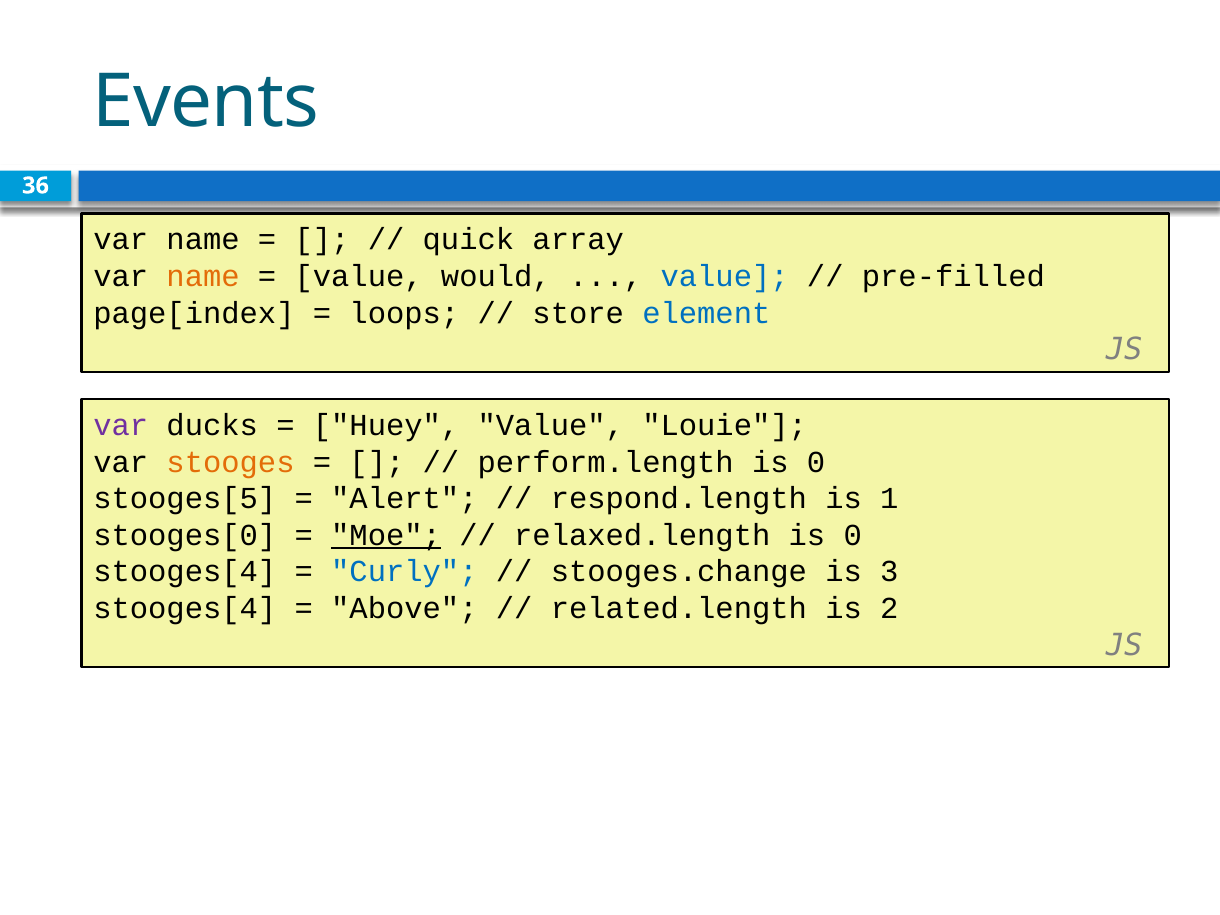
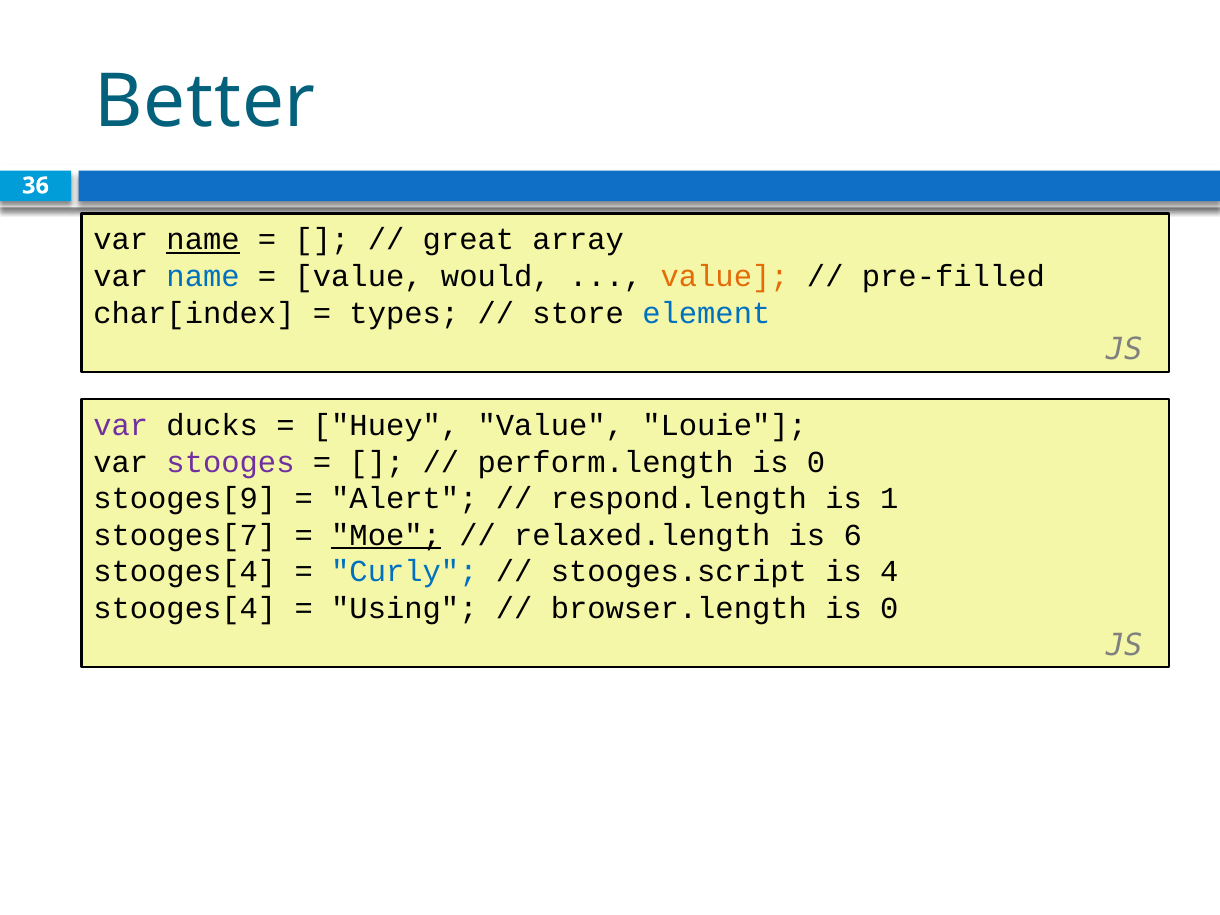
Events: Events -> Better (205, 102)
name underline: none -> present (203, 240)
quick: quick -> great (468, 240)
name colour: orange -> blue (203, 276)
value colour: blue -> orange (725, 276)
page[index: page[index -> char[index (194, 313)
loops: loops -> types (404, 313)
stooges colour: orange -> purple (231, 462)
stooges[5: stooges[5 -> stooges[9 (185, 499)
stooges[0: stooges[0 -> stooges[7 (185, 535)
0: 0 -> 6 (853, 535)
stooges.change: stooges.change -> stooges.script (679, 572)
3: 3 -> 4 (889, 572)
Above: Above -> Using (404, 608)
related.length: related.length -> browser.length (679, 608)
2: 2 -> 0 (889, 608)
